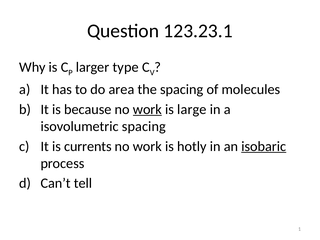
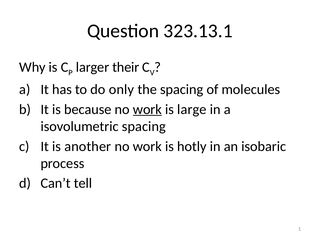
123.23.1: 123.23.1 -> 323.13.1 (198, 31)
type: type -> their (126, 67)
area: area -> only (121, 89)
currents: currents -> another (88, 146)
isobaric underline: present -> none (264, 146)
